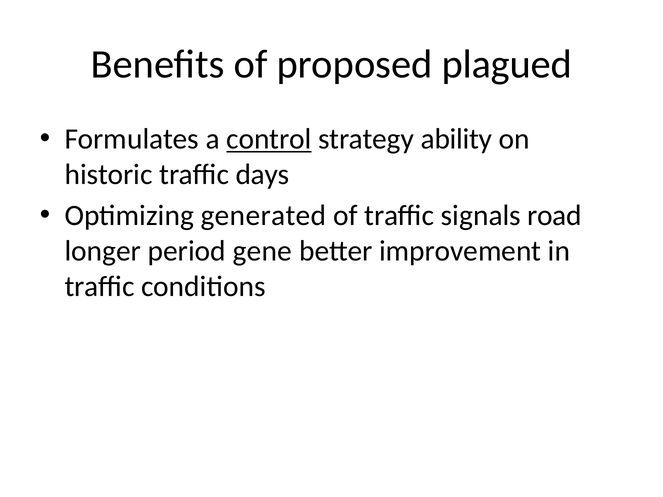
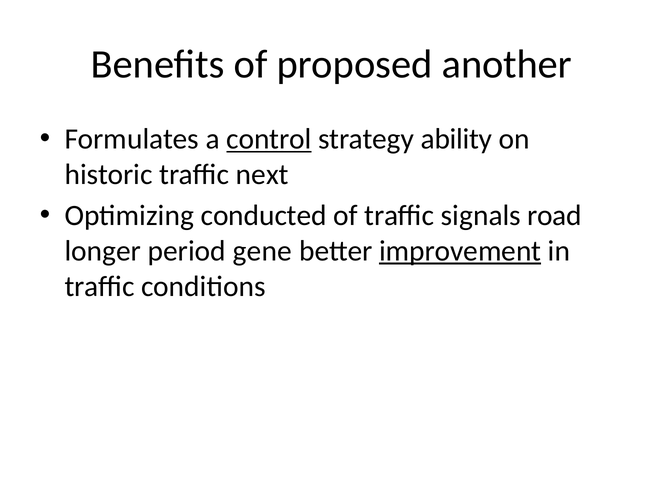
plagued: plagued -> another (507, 64)
days: days -> next (262, 174)
generated: generated -> conducted (264, 216)
improvement underline: none -> present (460, 251)
